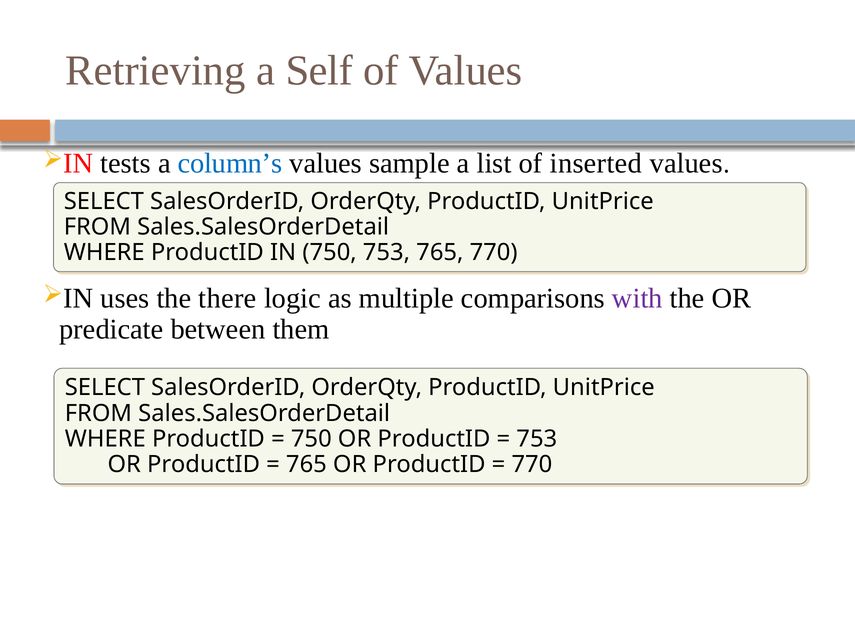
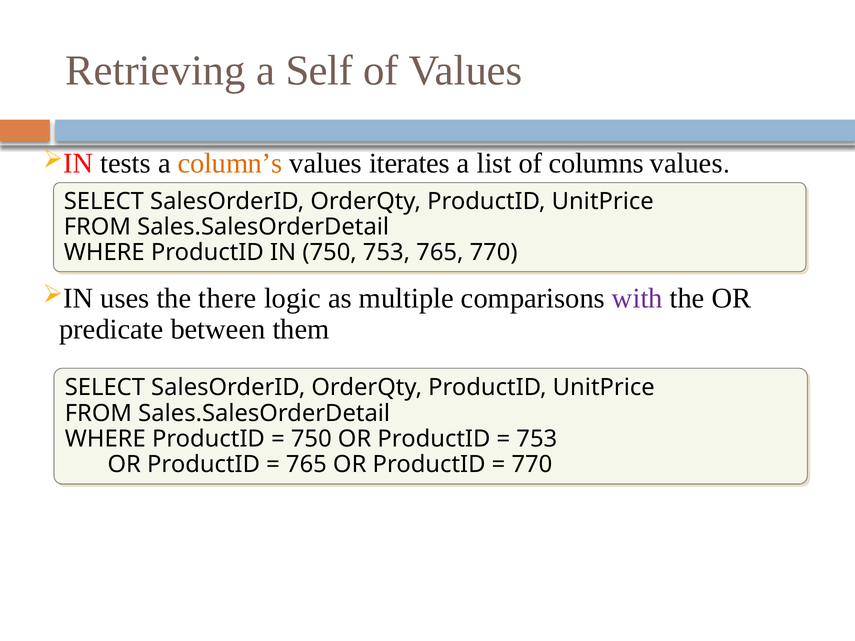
column’s colour: blue -> orange (230, 163)
sample: sample -> iterates (410, 163)
inserted: inserted -> columns (596, 163)
